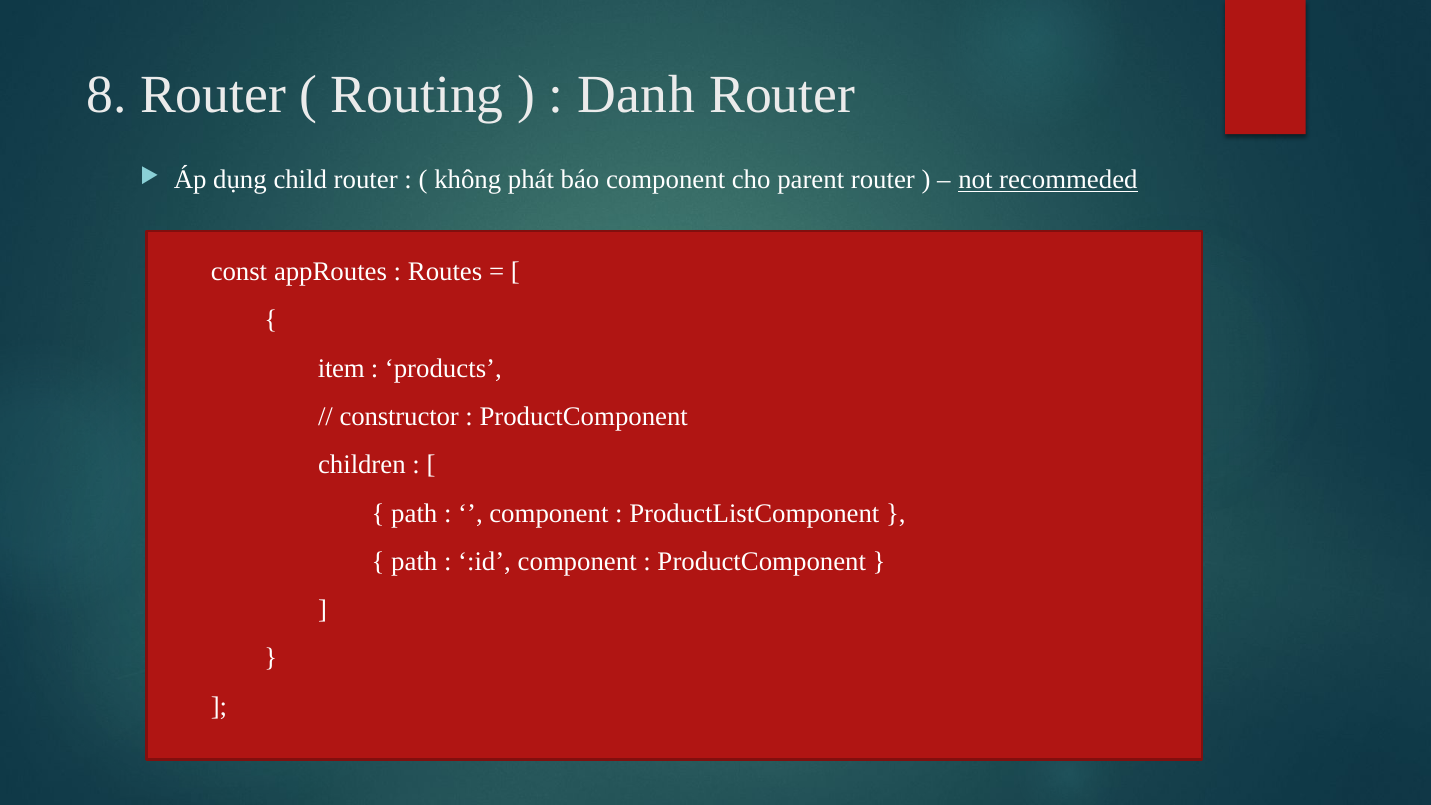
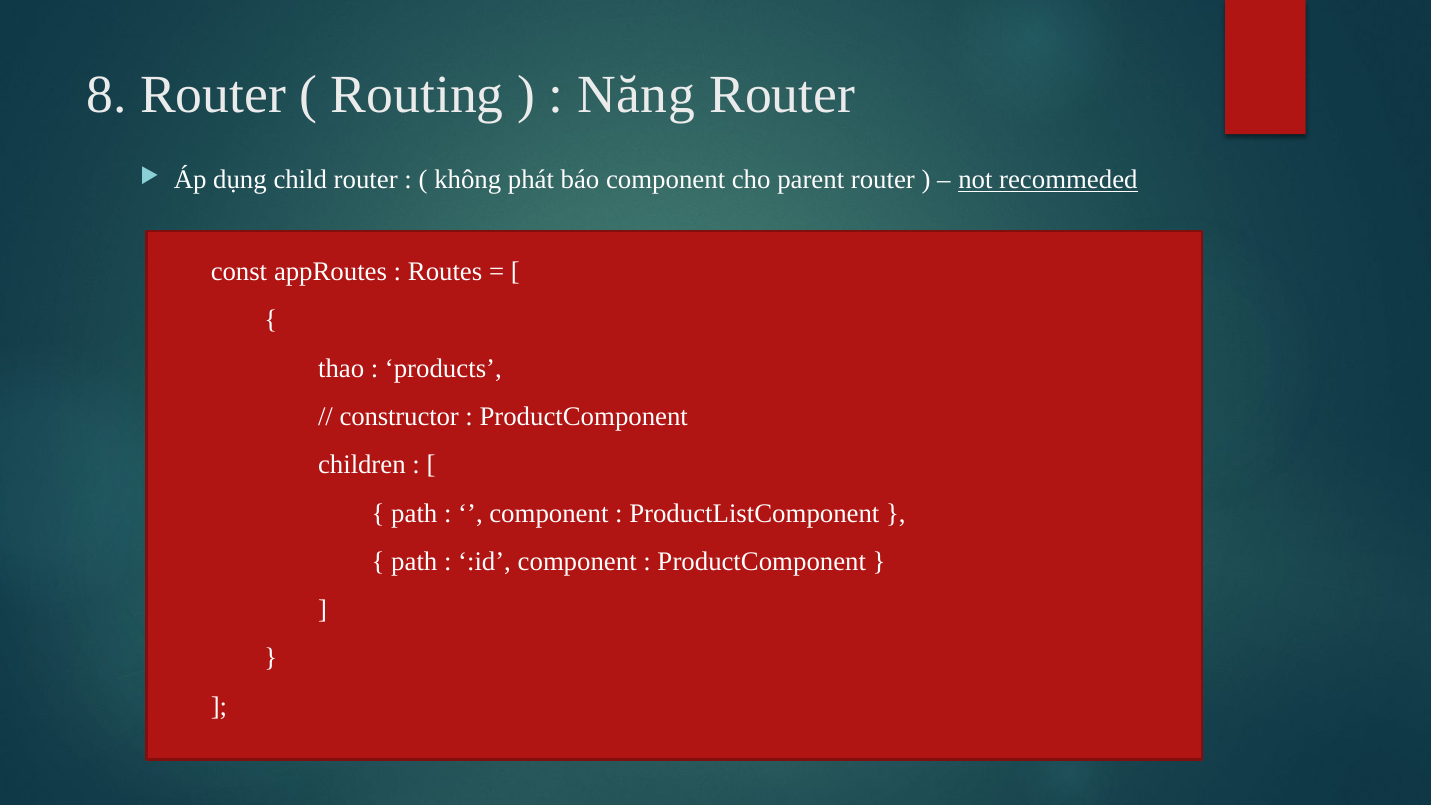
Danh: Danh -> Năng (636, 94)
item: item -> thao (341, 368)
